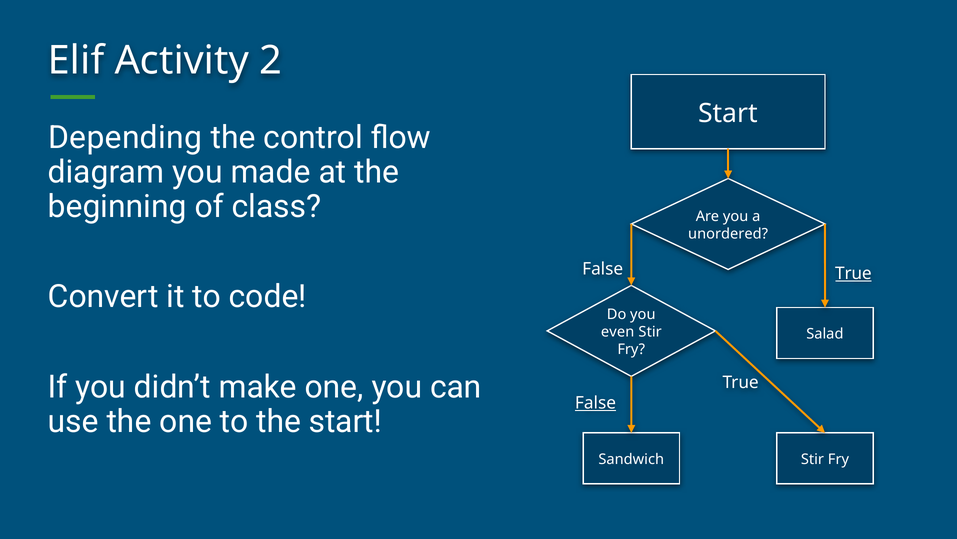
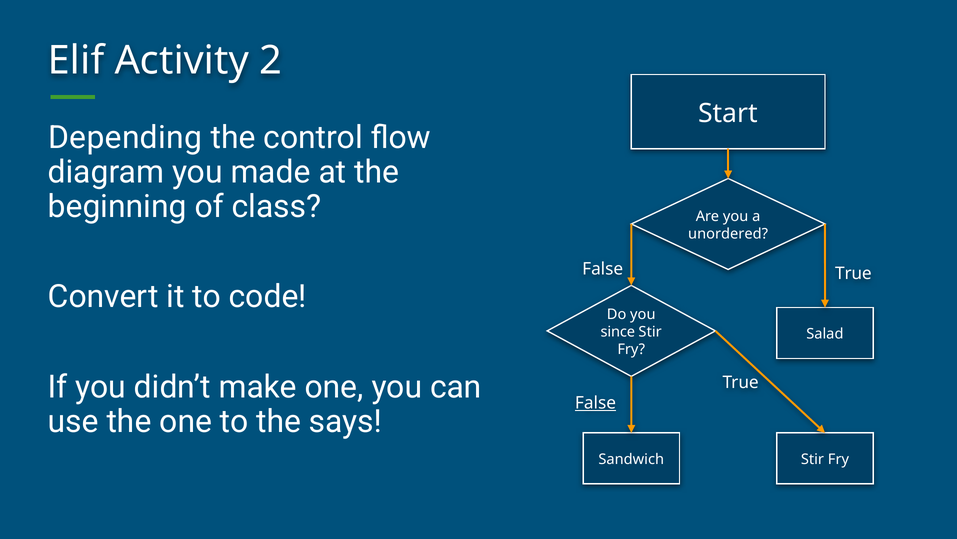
True underline: present -> none (853, 273)
even: even -> since (618, 331)
the start: start -> says (345, 421)
